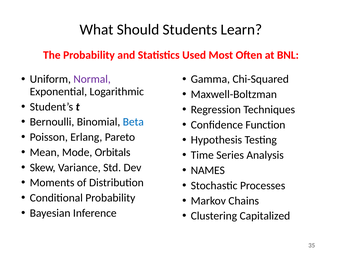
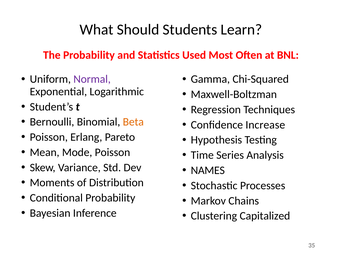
Beta colour: blue -> orange (133, 122)
Function: Function -> Increase (265, 125)
Mode Orbitals: Orbitals -> Poisson (113, 152)
